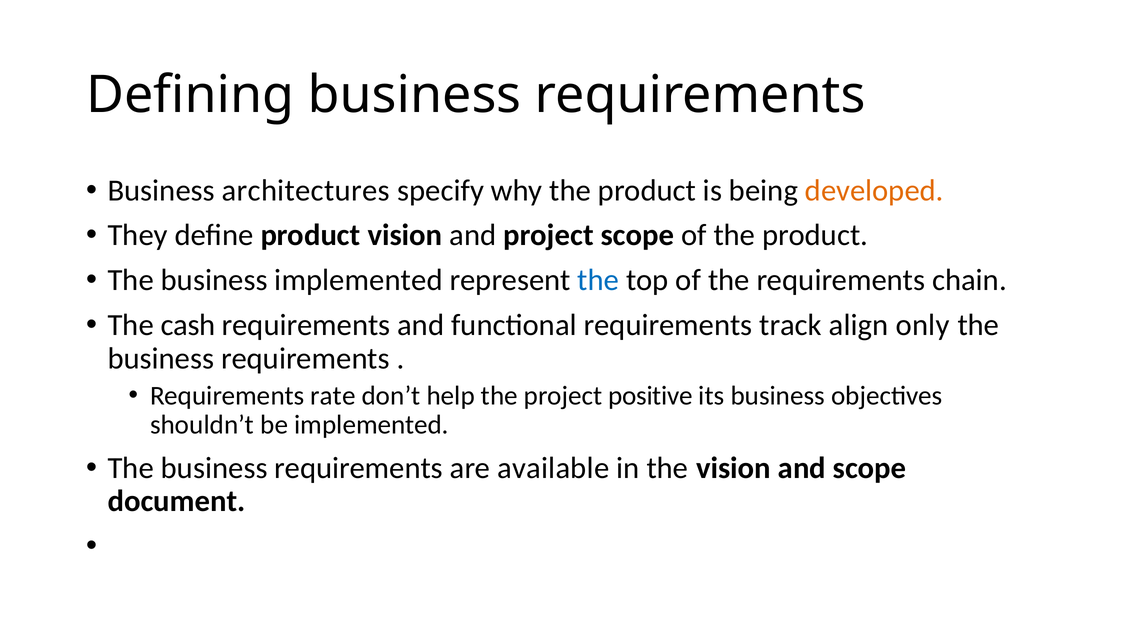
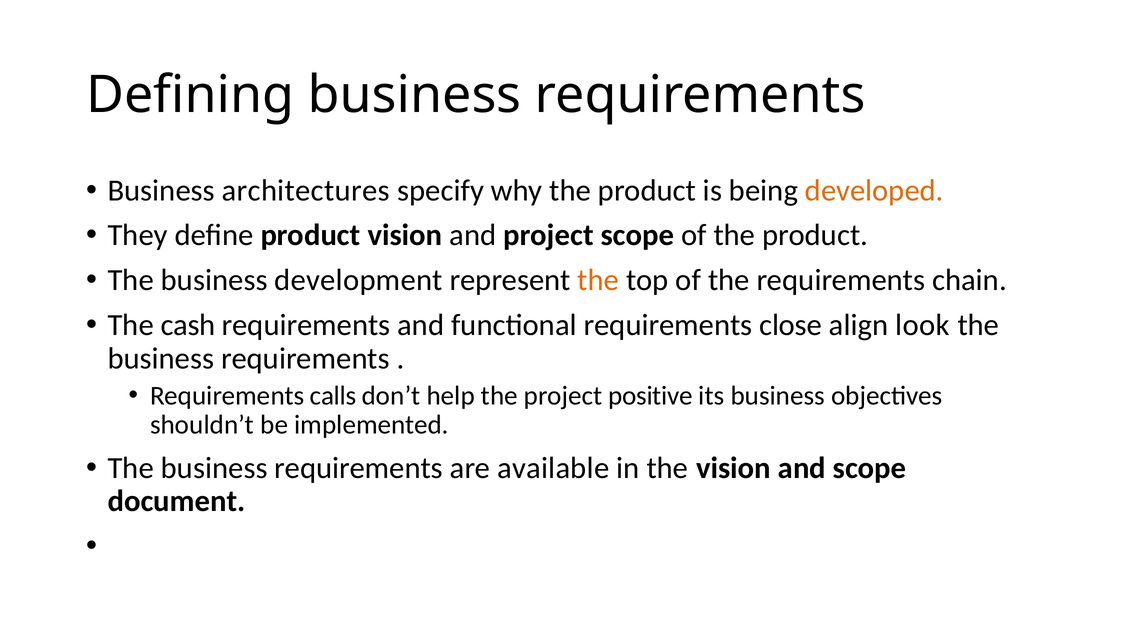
business implemented: implemented -> development (359, 280)
the colour: blue -> orange (598, 280)
track: track -> close (791, 325)
only: only -> look (923, 325)
rate: rate -> calls (333, 396)
